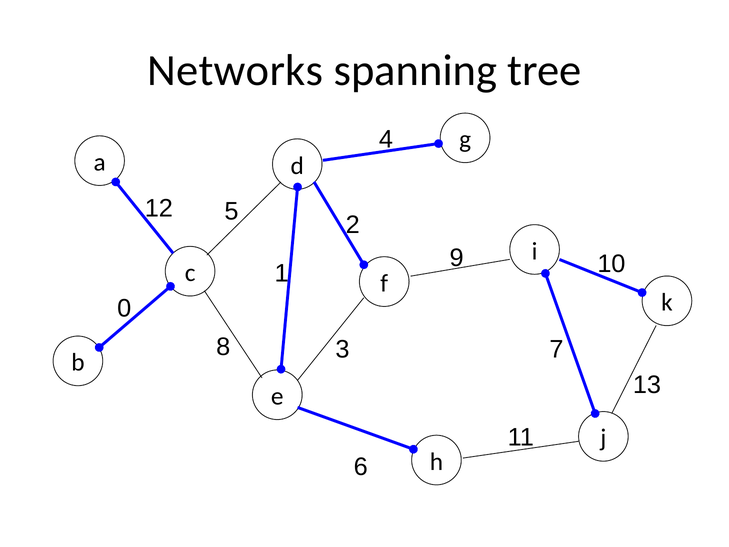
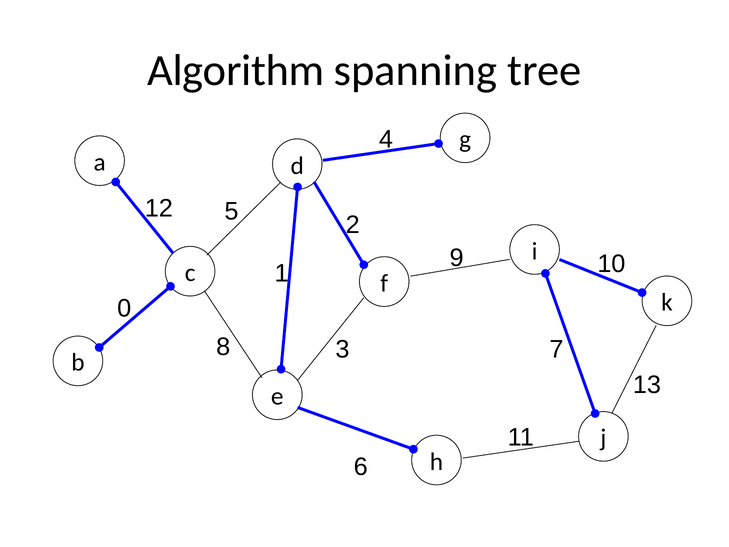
Networks: Networks -> Algorithm (236, 71)
